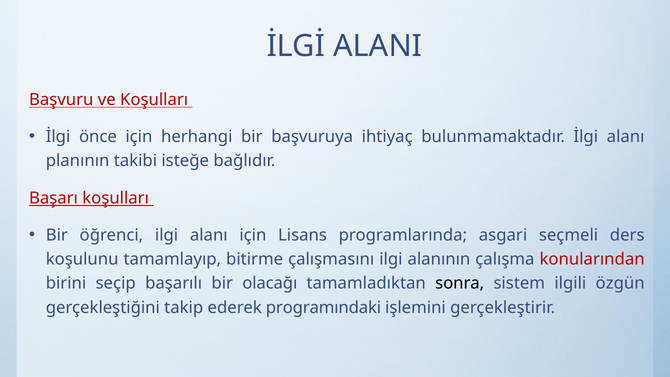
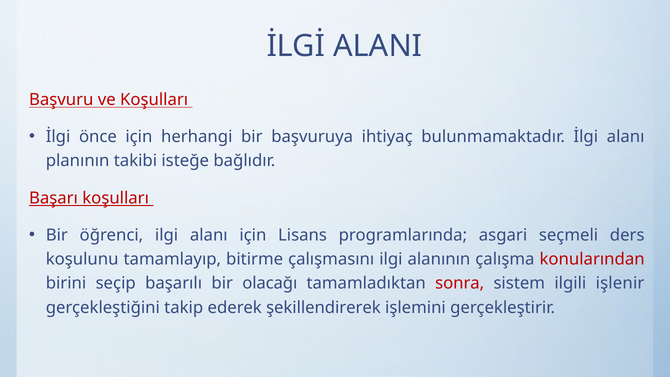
sonra colour: black -> red (460, 283)
özgün: özgün -> işlenir (620, 283)
programındaki: programındaki -> şekillendirerek (323, 307)
